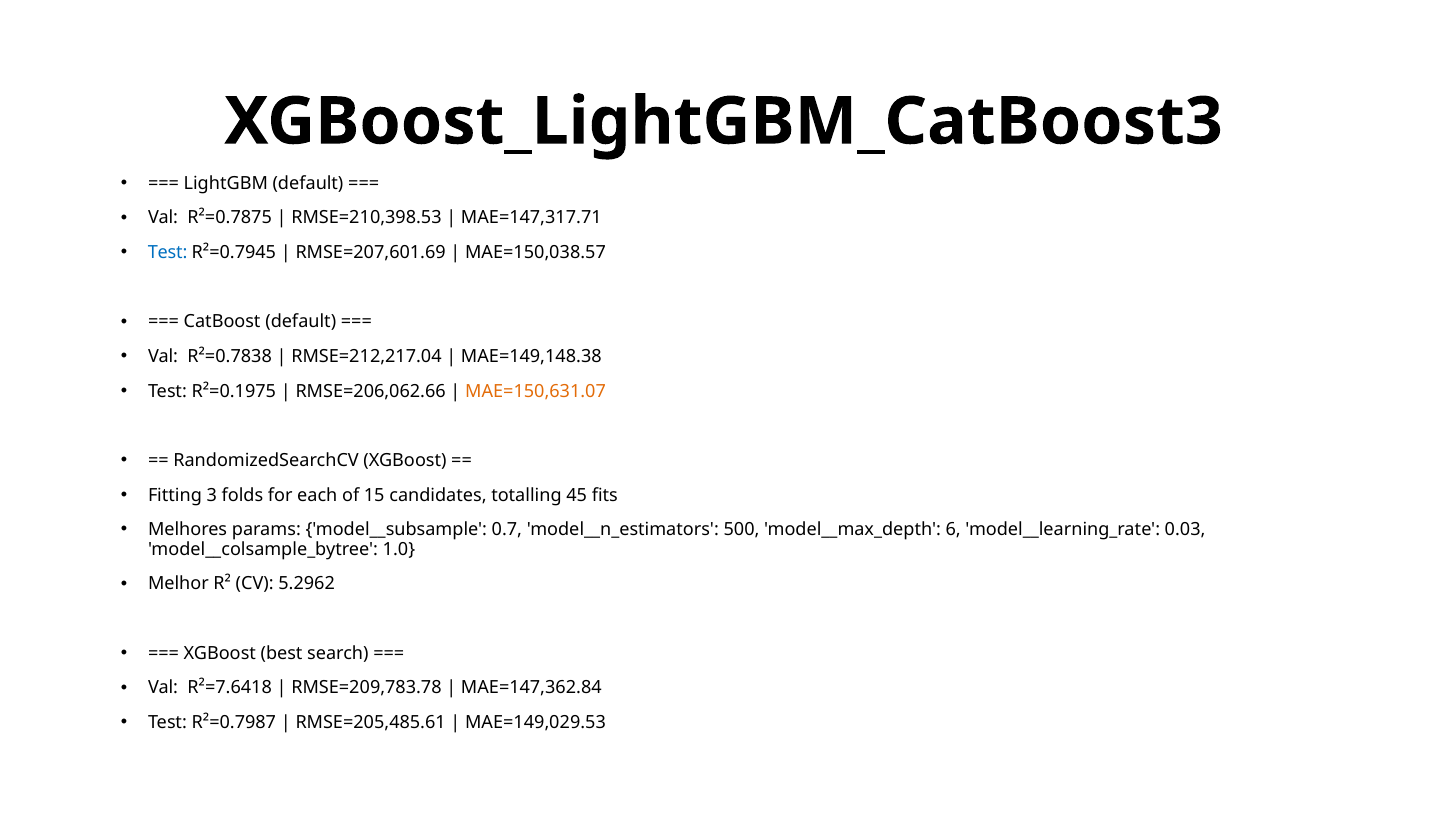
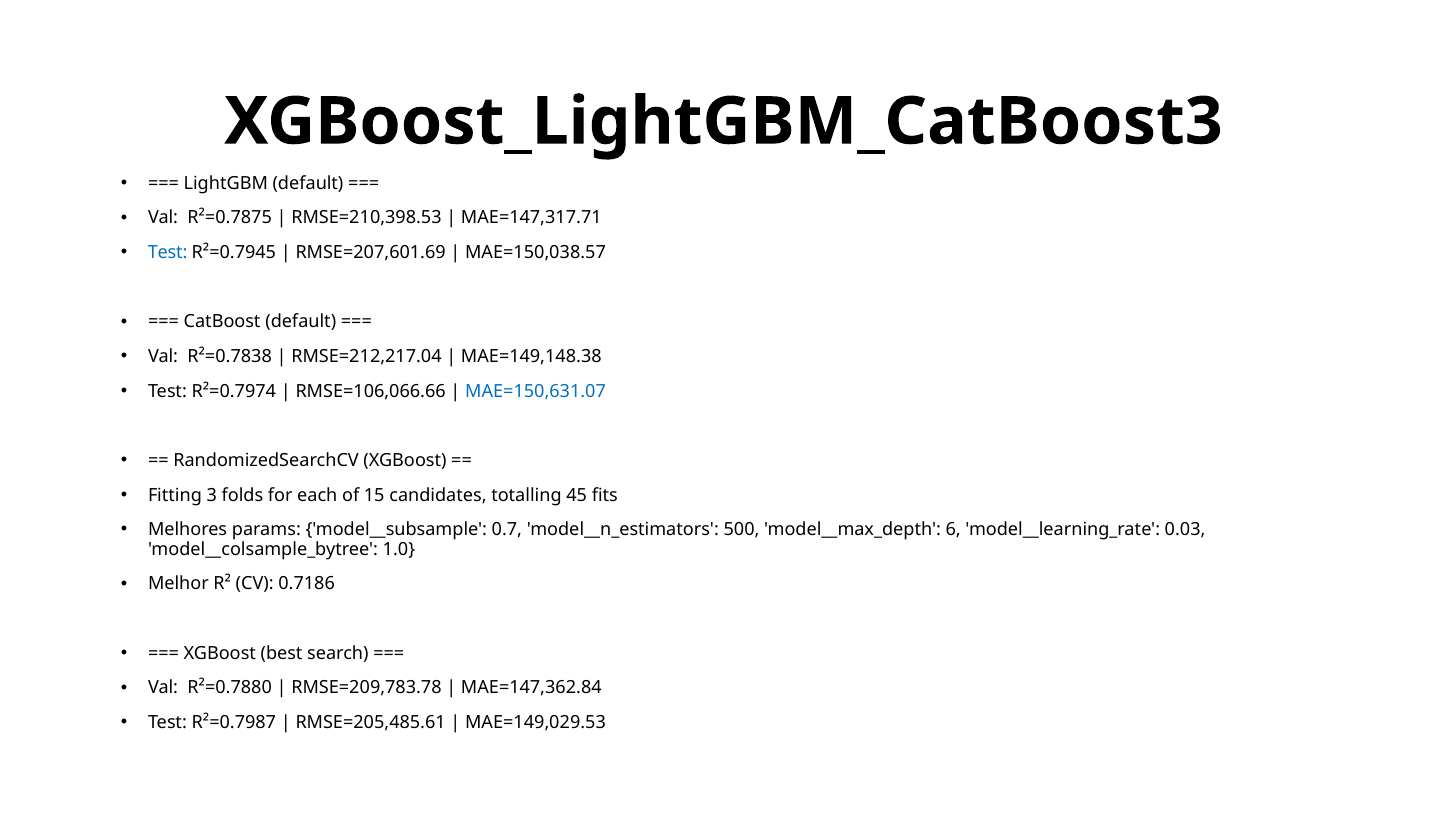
R²=0.1975: R²=0.1975 -> R²=0.7974 (234, 391)
RMSE=206,062.66: RMSE=206,062.66 -> RMSE=106,066.66 (371, 391)
MAE=150,631.07 colour: orange -> blue (536, 391)
5.2962: 5.2962 -> 0.7186 (307, 584)
R²=7.6418: R²=7.6418 -> R²=0.7880 (230, 687)
